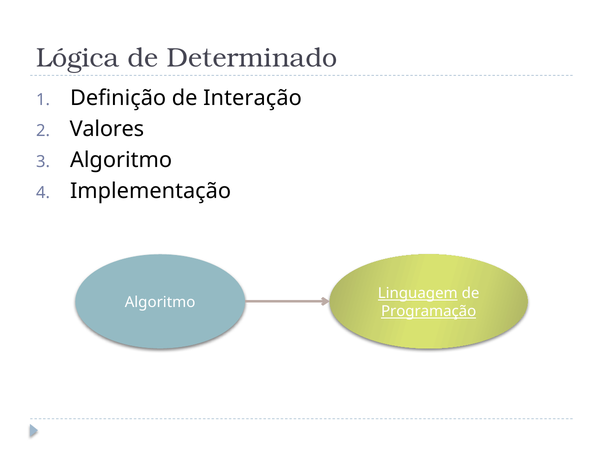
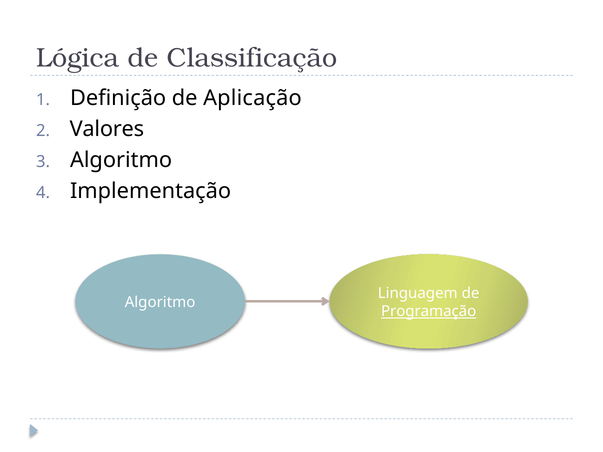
Determinado: Determinado -> Classificação (252, 58)
Interação: Interação -> Aplicação (252, 98)
Linguagem underline: present -> none (418, 294)
